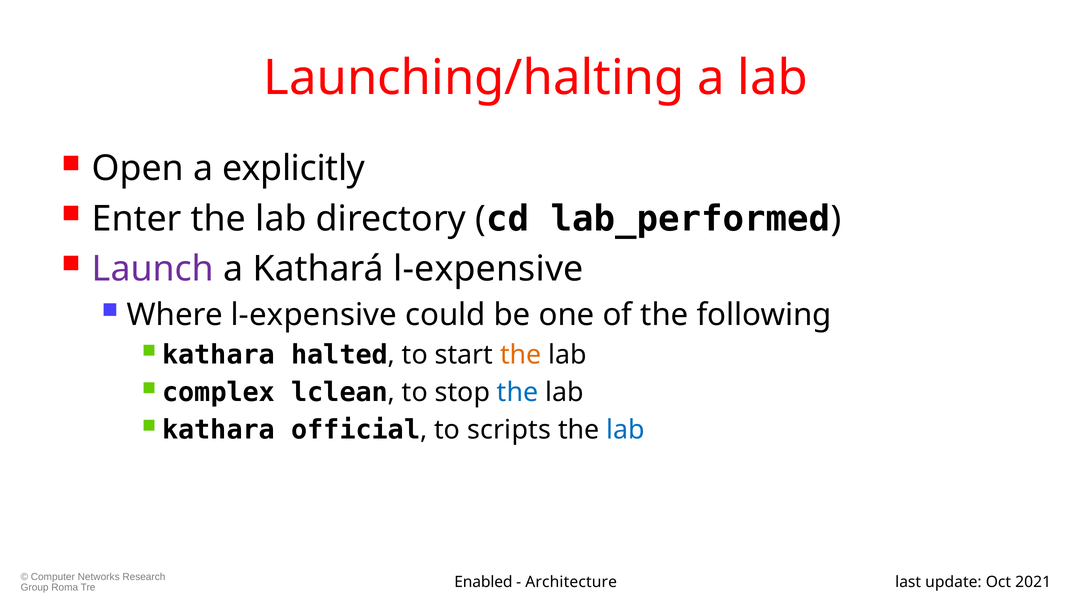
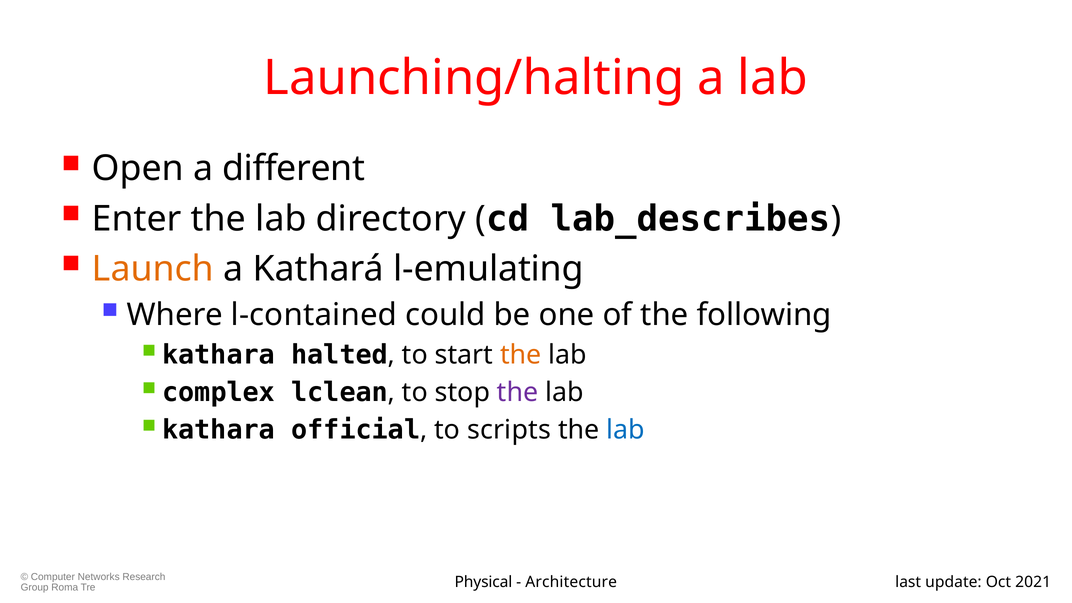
explicitly: explicitly -> different (294, 169)
lab_performed: lab_performed -> lab_describes (691, 219)
Launch colour: purple -> orange (153, 269)
Kathará l-expensive: l-expensive -> l-emulating (489, 269)
Where l-expensive: l-expensive -> l-contained (314, 315)
the colour: blue -> purple (518, 392)
Enabled: Enabled -> Physical (483, 582)
